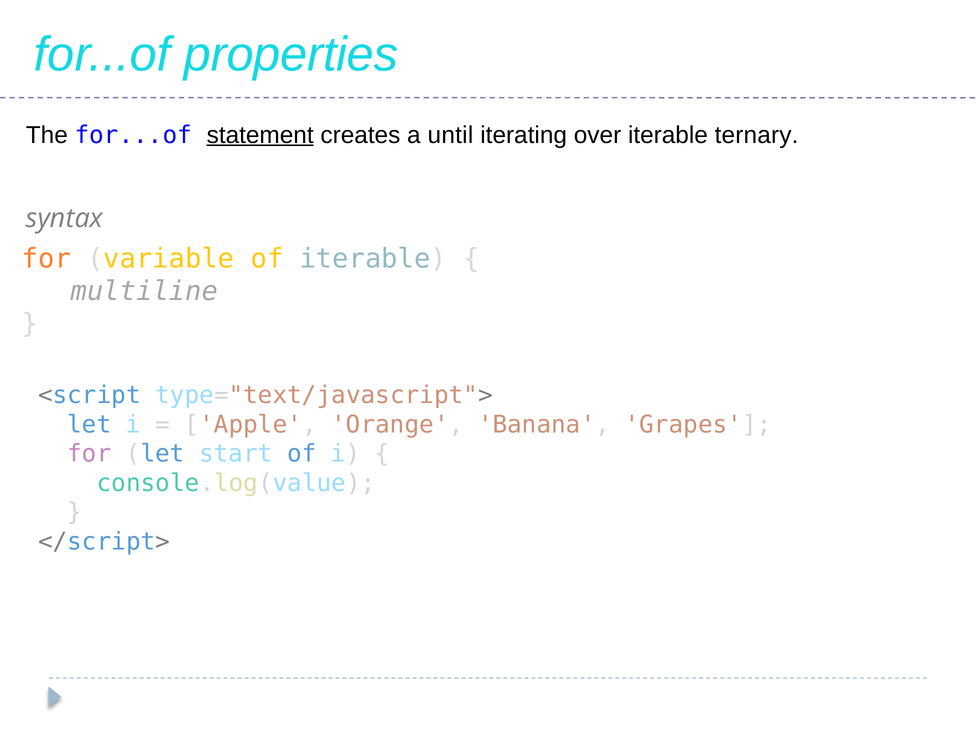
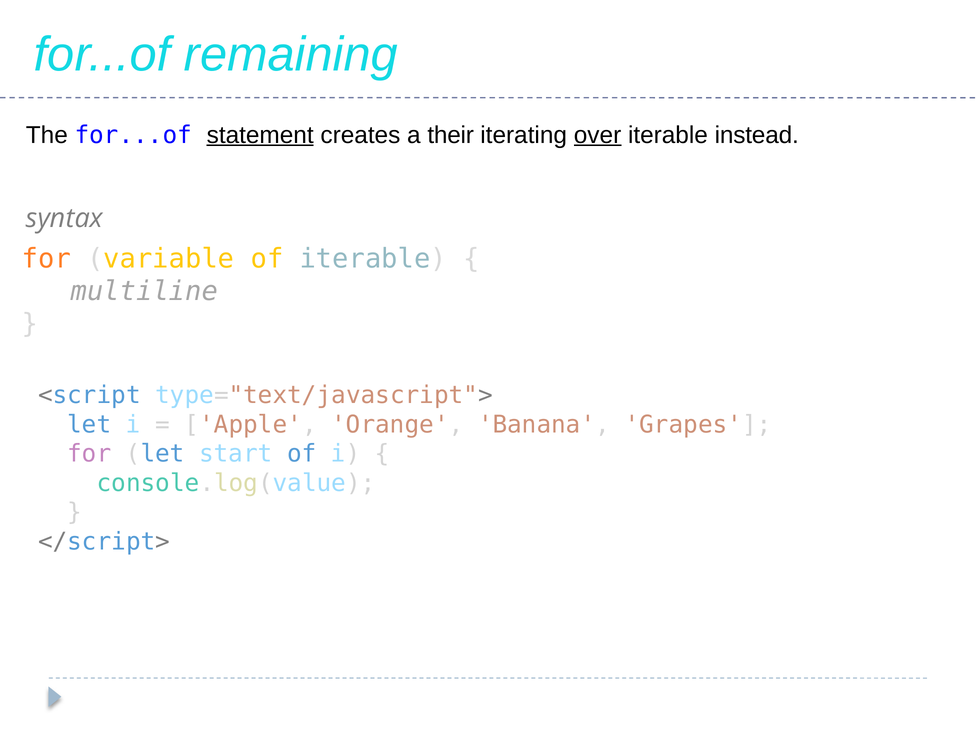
properties: properties -> remaining (291, 54)
until: until -> their (451, 135)
over underline: none -> present (598, 135)
ternary: ternary -> instead (757, 135)
